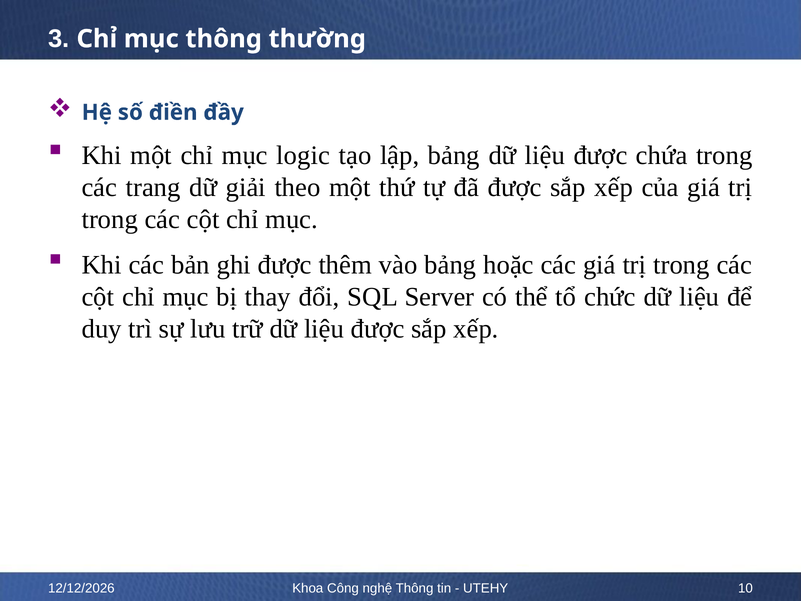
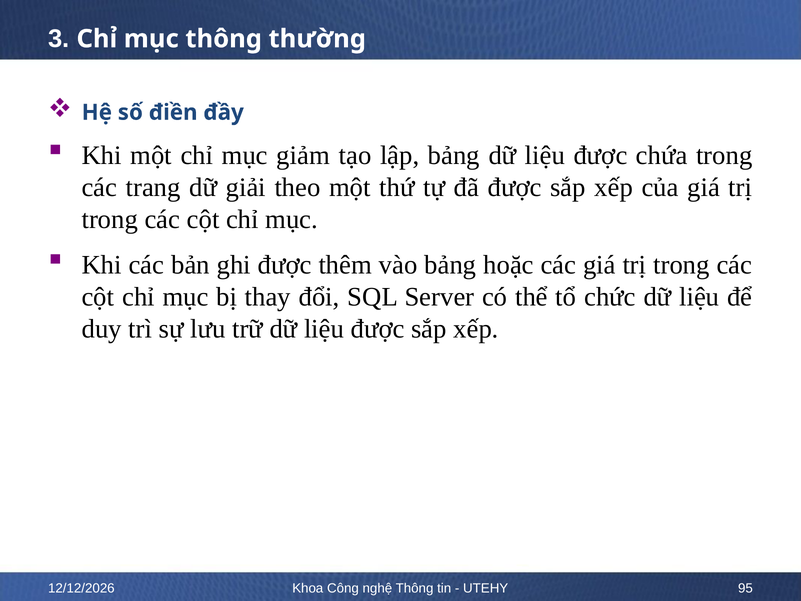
logic: logic -> giảm (303, 155)
10: 10 -> 95 (746, 588)
